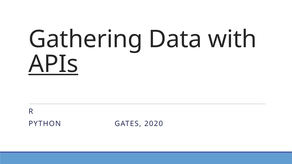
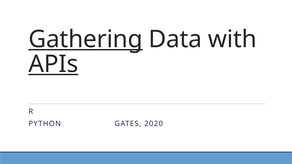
Gathering underline: none -> present (86, 39)
